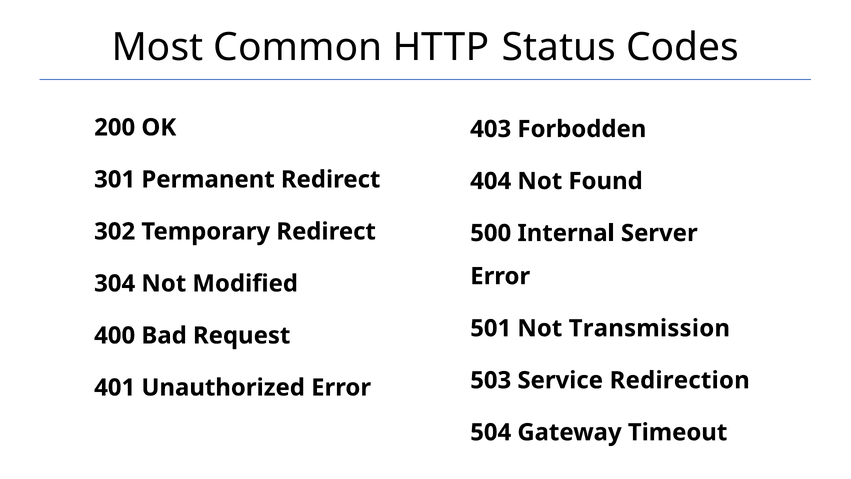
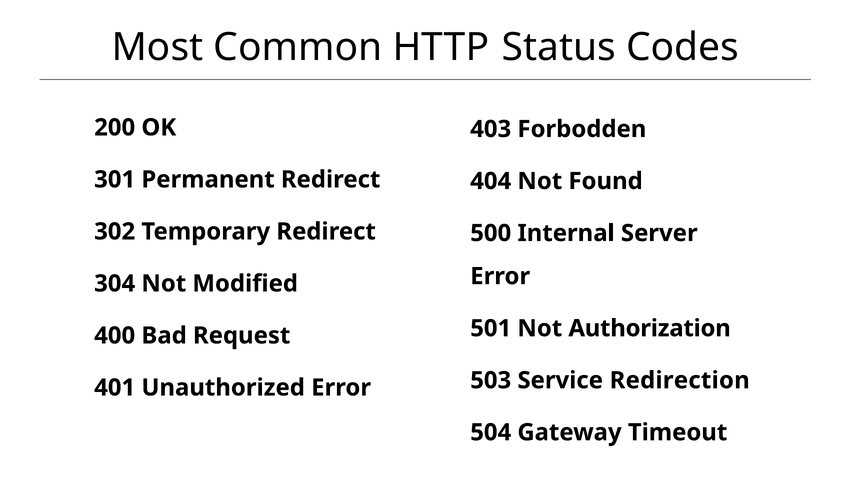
Transmission: Transmission -> Authorization (650, 328)
